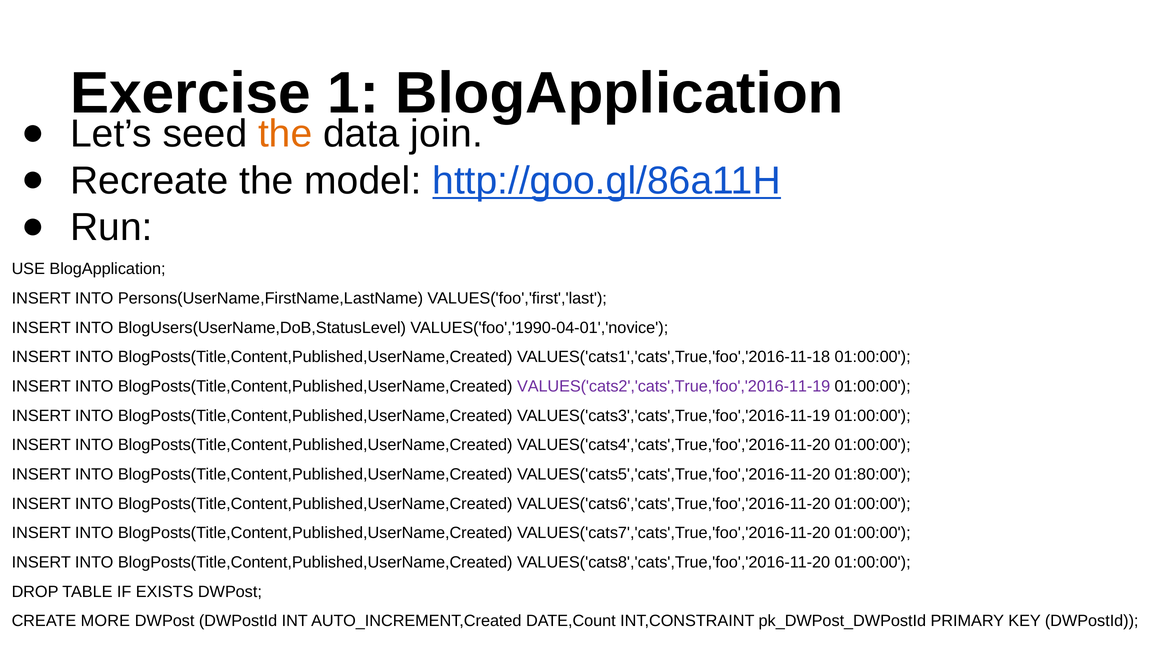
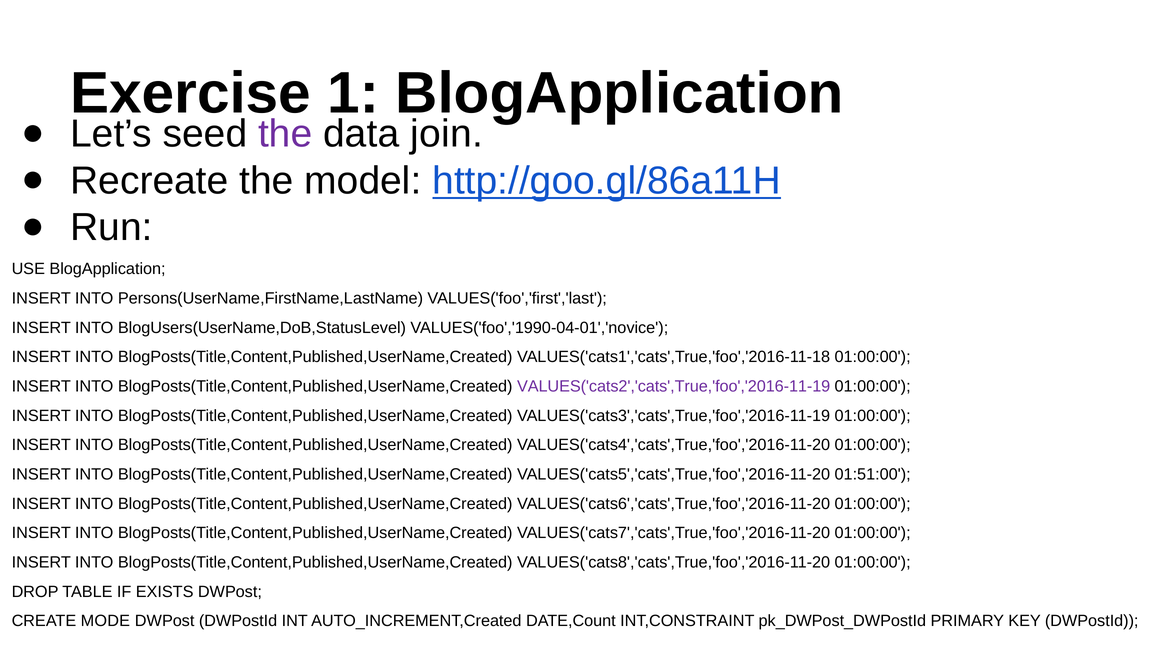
the colour: orange -> purple (285, 134)
01:80:00: 01:80:00 -> 01:51:00 (873, 474)
MORE: MORE -> MODE (105, 621)
